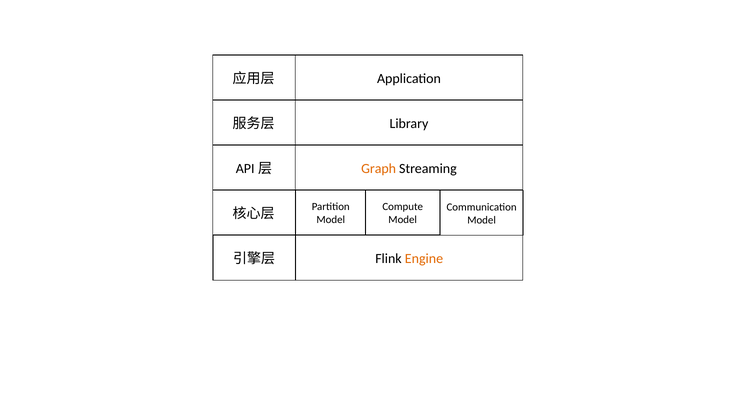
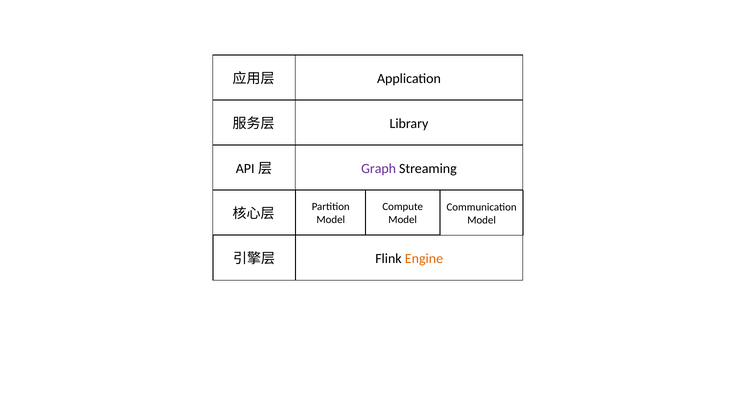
Graph colour: orange -> purple (379, 169)
